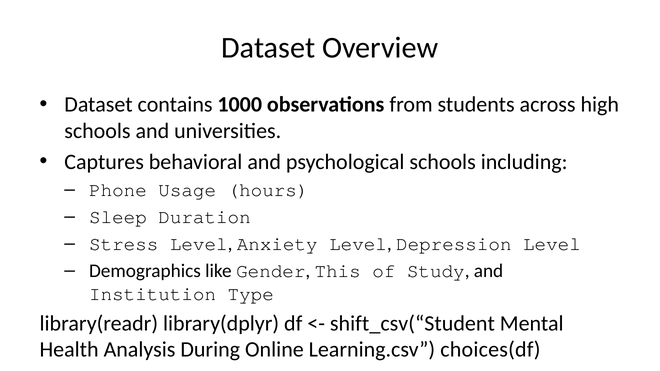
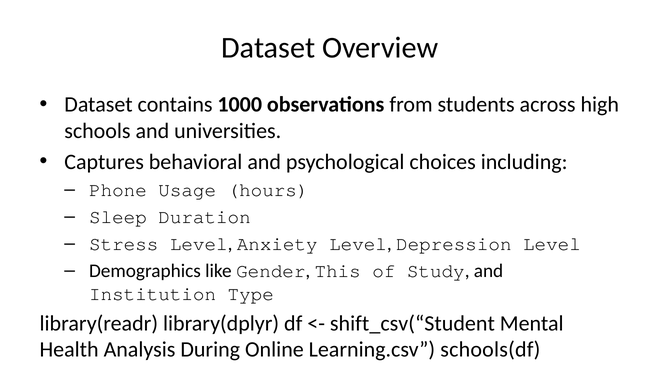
psychological schools: schools -> choices (443, 162)
choices(df: choices(df -> schools(df (490, 350)
